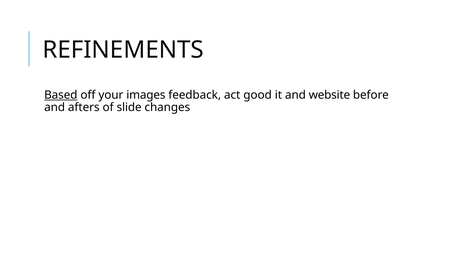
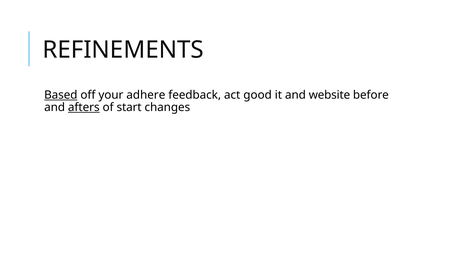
images: images -> adhere (146, 95)
afters underline: none -> present (84, 107)
slide: slide -> start (129, 107)
